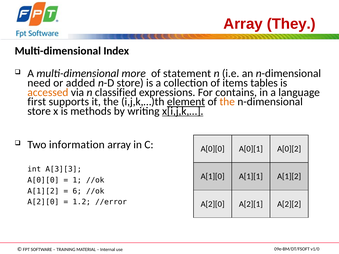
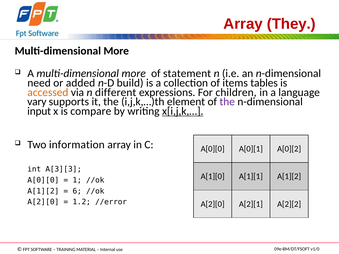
Index: Index -> More (116, 51)
n-D store: store -> build (130, 83)
classified: classified -> different (116, 92)
contains: contains -> children (236, 92)
first: first -> vary (37, 102)
element underline: present -> none (186, 102)
the colour: orange -> purple (227, 102)
store: store -> input (39, 111)
methods: methods -> compare (91, 111)
